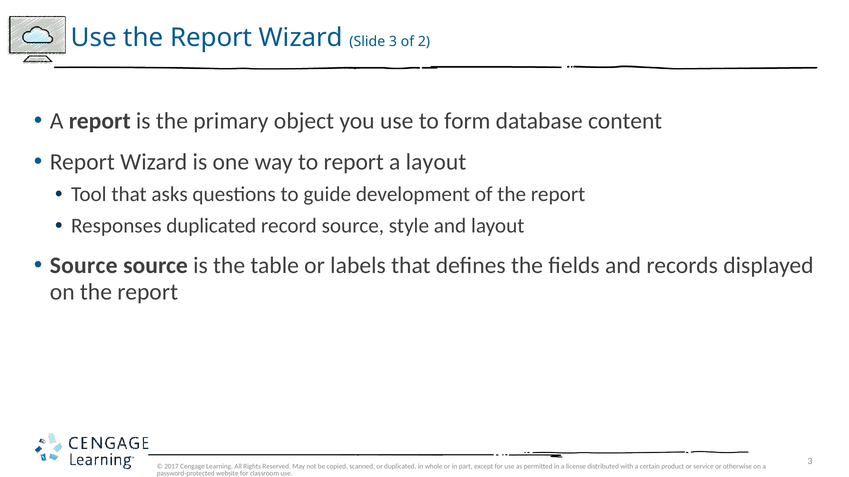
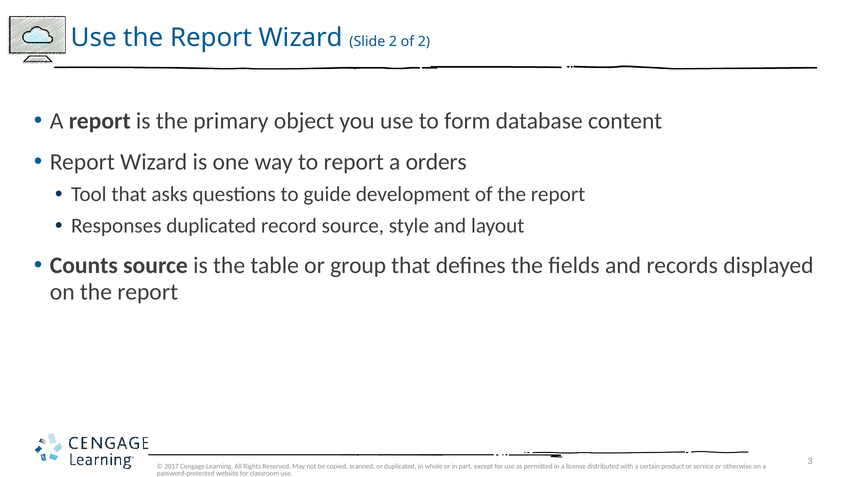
Slide 3: 3 -> 2 (393, 42)
a layout: layout -> orders (436, 162)
Source: Source -> Counts (84, 266)
labels: labels -> group (358, 266)
